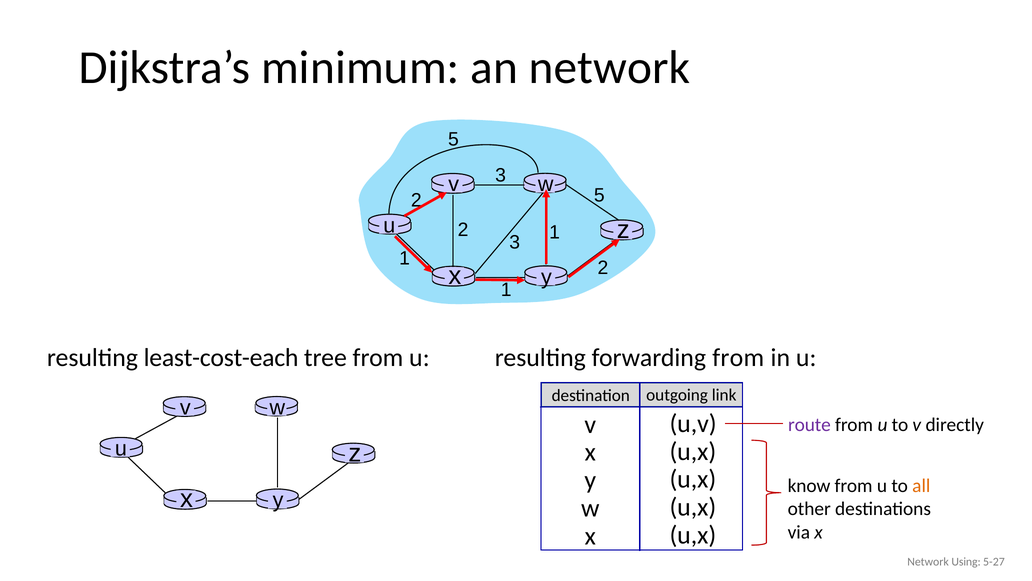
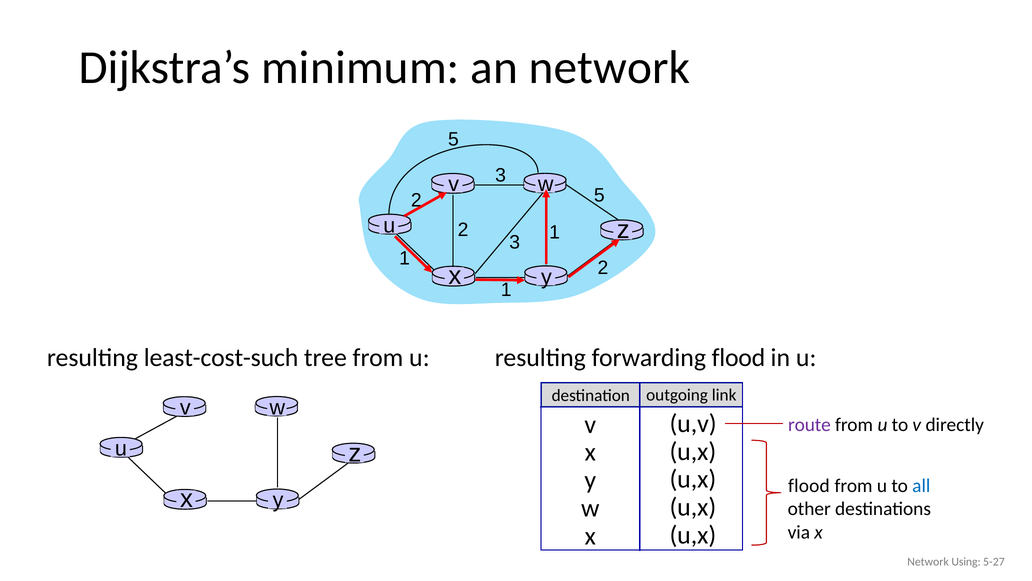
least-cost-each: least-cost-each -> least-cost-such (221, 358)
forwarding from: from -> flood (738, 358)
know: know -> flood (809, 485)
all colour: orange -> blue (921, 485)
